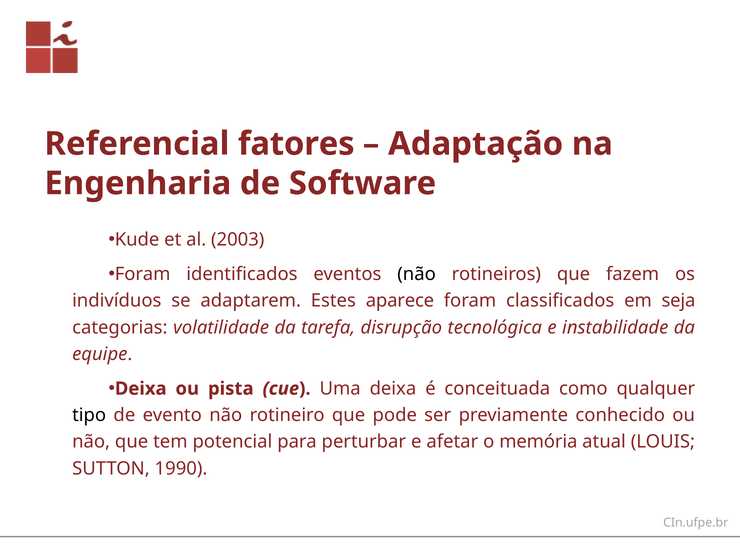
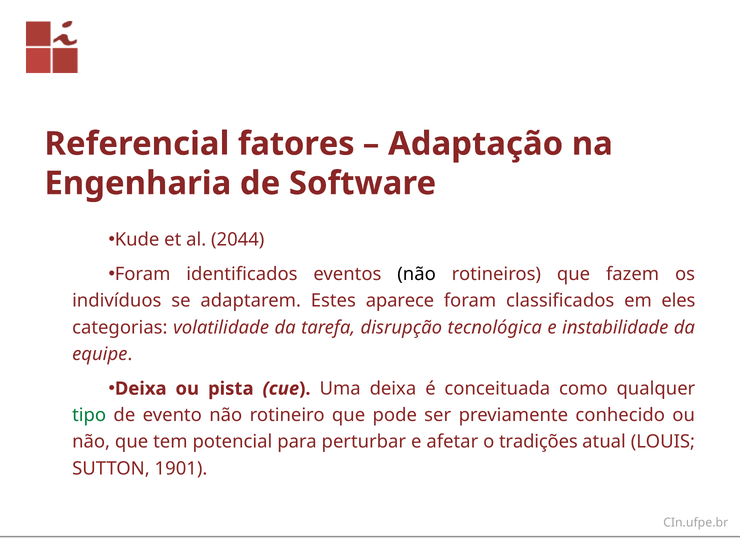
2003: 2003 -> 2044 (238, 240)
seja: seja -> eles (678, 301)
tipo colour: black -> green (89, 415)
memória: memória -> tradições (538, 442)
1990: 1990 -> 1901 (181, 469)
